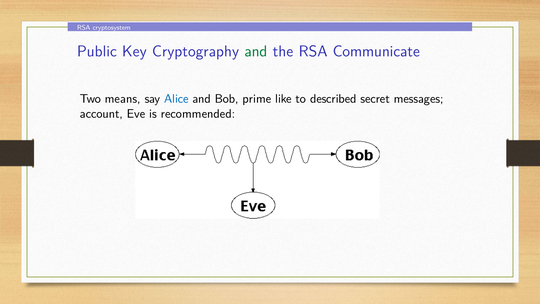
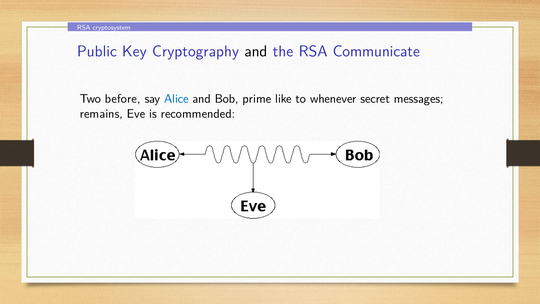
and colour: green -> black (256, 51)
means: means -> before (123, 99)
described: described -> whenever (333, 99)
account: account -> remains (101, 114)
